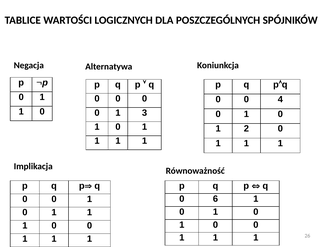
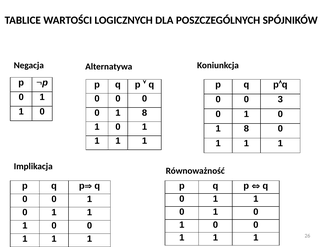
4: 4 -> 3 (280, 99)
3: 3 -> 8 (145, 113)
2: 2 -> 8 (246, 129)
6: 6 -> 1 (215, 199)
